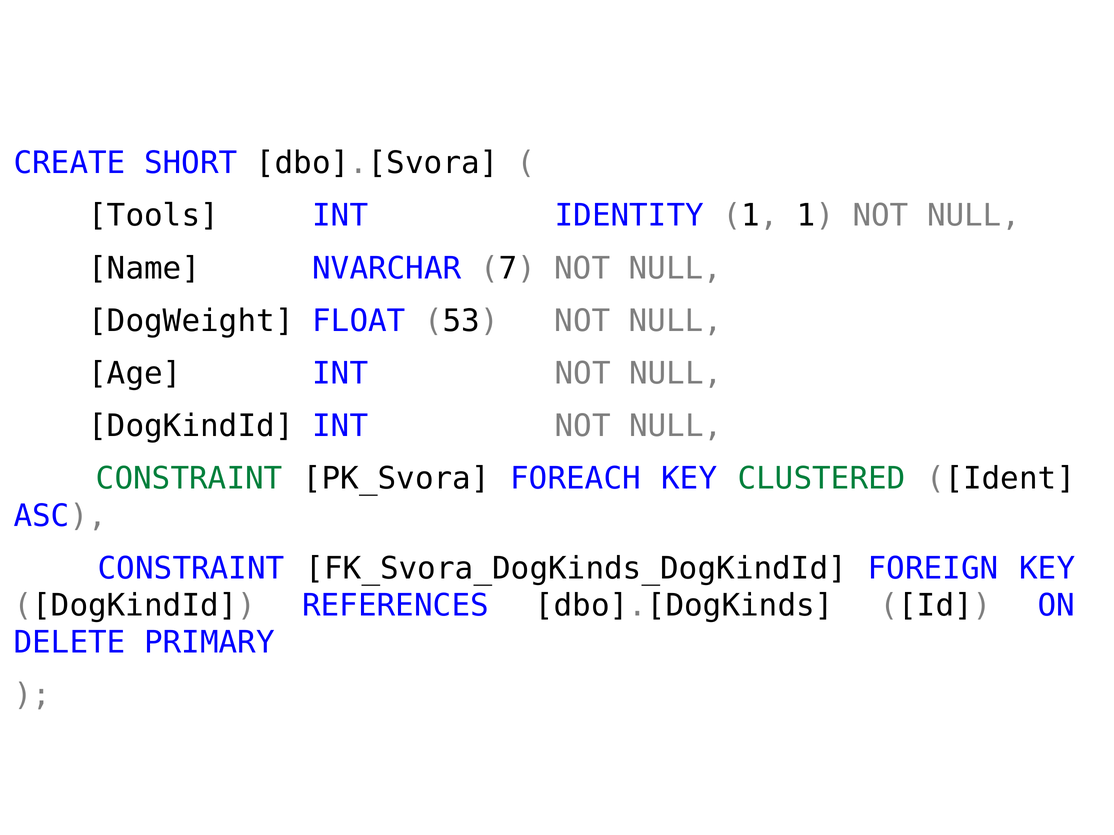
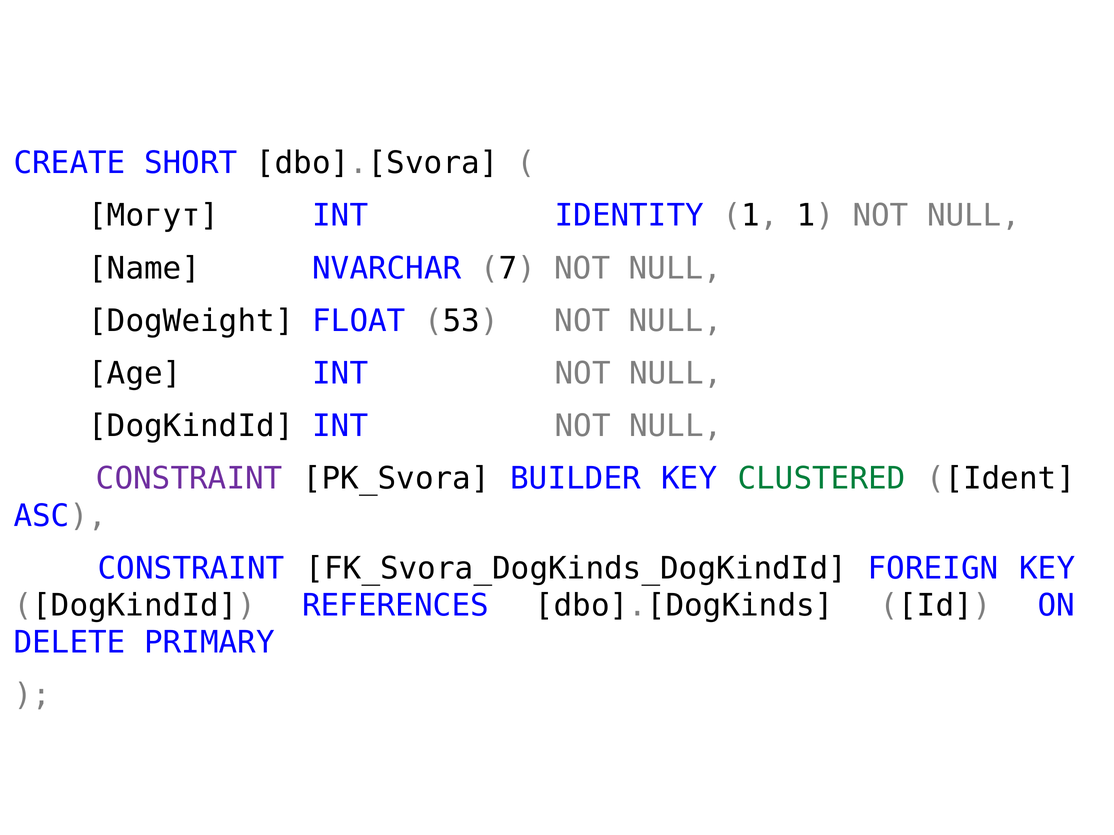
Tools: Tools -> Могут (154, 216)
CONSTRAINT colour: green -> purple (189, 479)
FOREACH: FOREACH -> BUILDER (576, 479)
